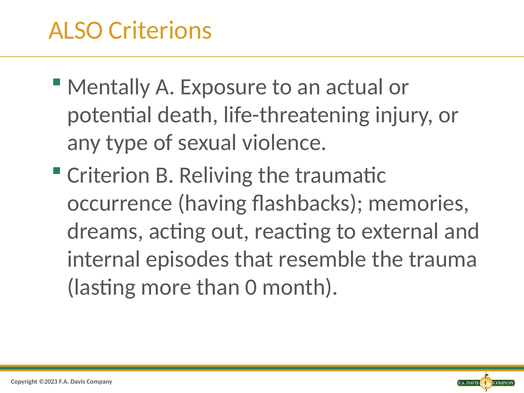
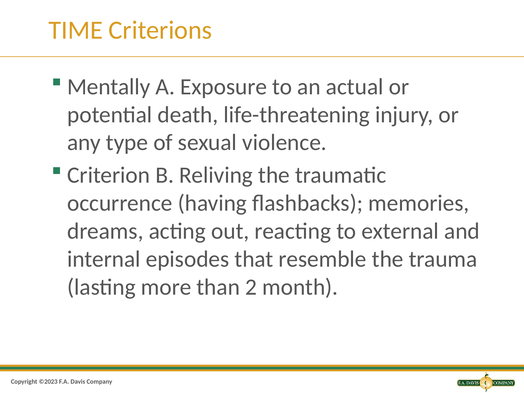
ALSO: ALSO -> TIME (76, 30)
0: 0 -> 2 (251, 287)
